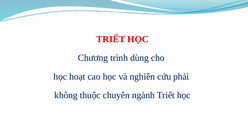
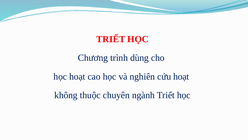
cứu phải: phải -> hoạt (181, 76)
